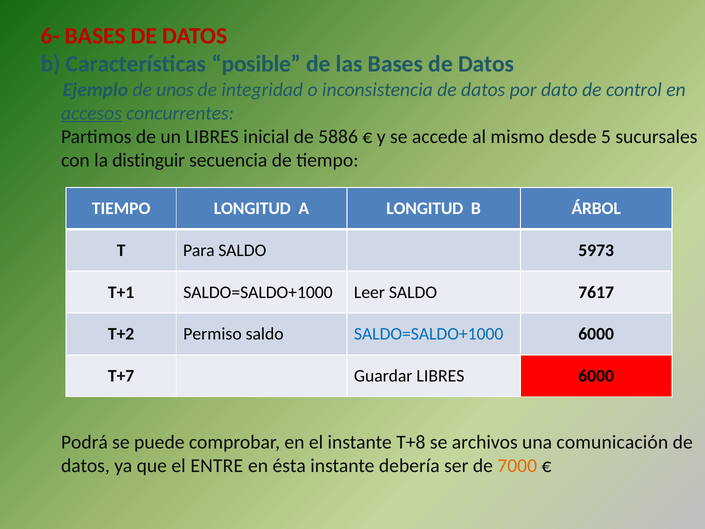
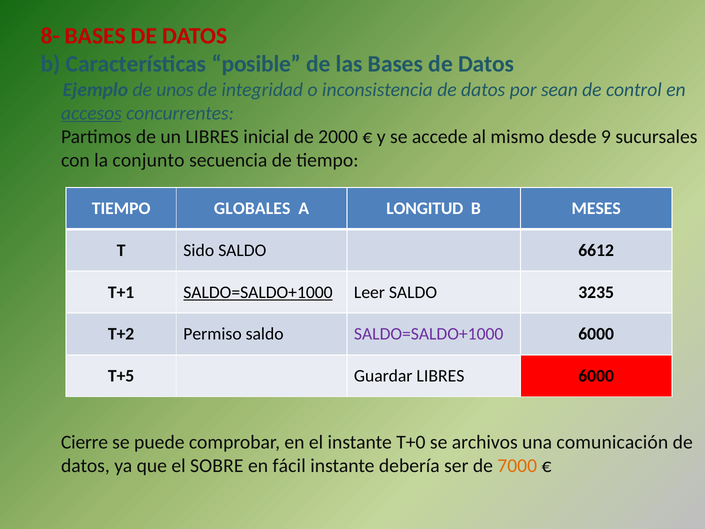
6-: 6- -> 8- (50, 36)
dato: dato -> sean (559, 90)
5886: 5886 -> 2000 (338, 137)
5: 5 -> 9 (606, 137)
distinguir: distinguir -> conjunto (148, 160)
TIEMPO LONGITUD: LONGITUD -> GLOBALES (252, 208)
ÁRBOL: ÁRBOL -> MESES (596, 208)
Para: Para -> Sido (199, 250)
5973: 5973 -> 6612 (596, 250)
SALDO=SALDO+1000 underline: none -> present (258, 292)
7617: 7617 -> 3235 (596, 292)
SALDO=SALDO+1000 colour: blue -> purple (429, 334)
T+7: T+7 -> T+5 (121, 376)
Podrá: Podrá -> Cierre (85, 442)
T+8: T+8 -> T+0 (411, 442)
ENTRE: ENTRE -> SOBRE (217, 466)
ésta: ésta -> fácil (289, 466)
